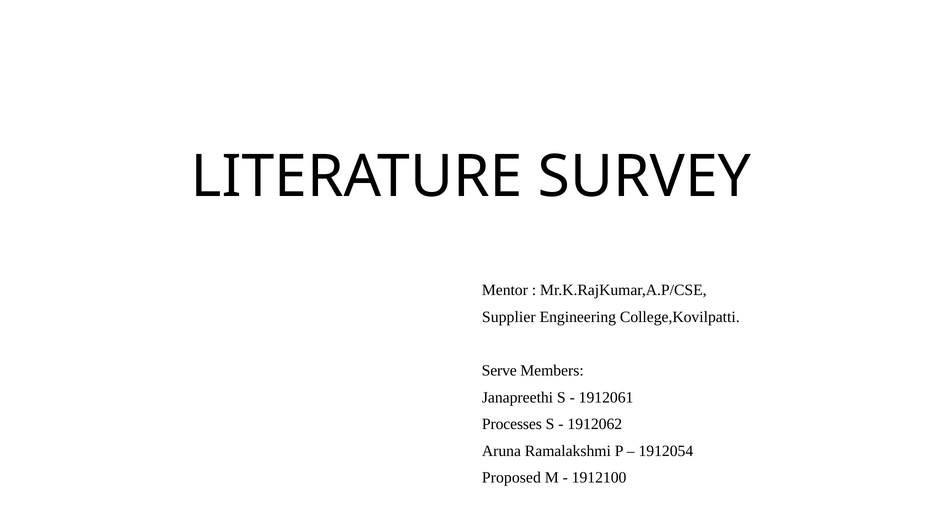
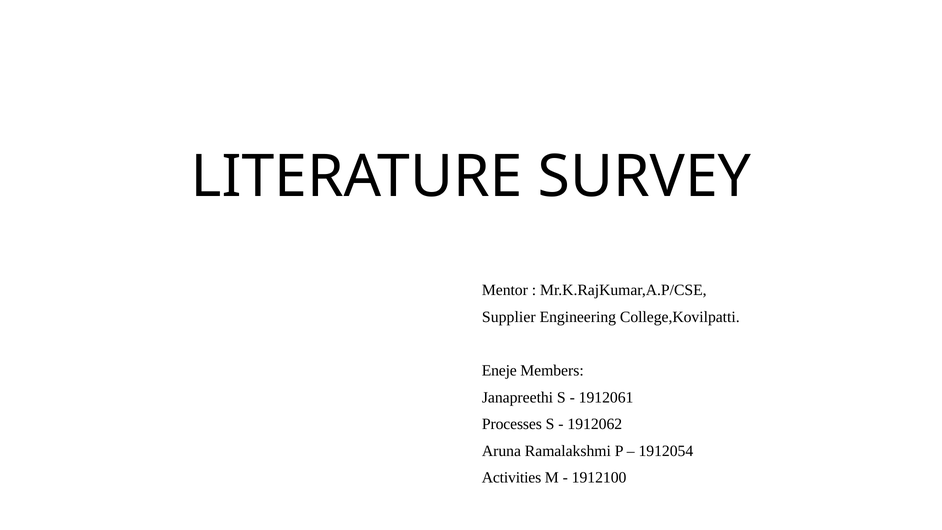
Serve: Serve -> Eneje (499, 370)
Proposed: Proposed -> Activities (512, 478)
